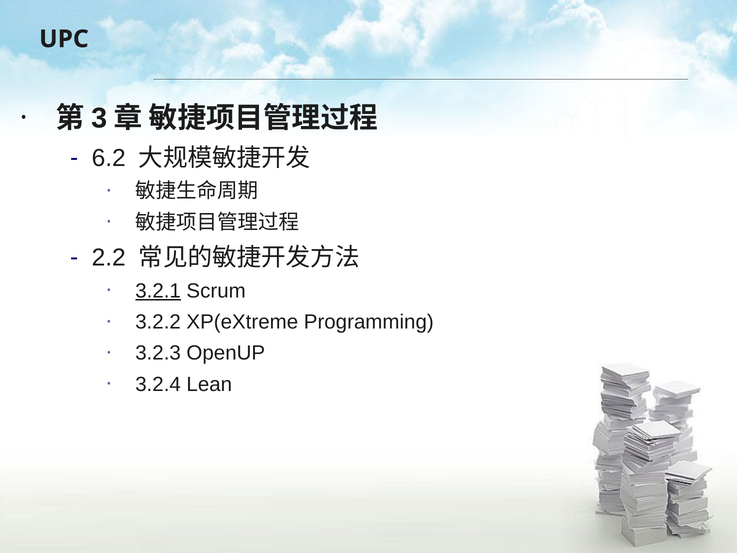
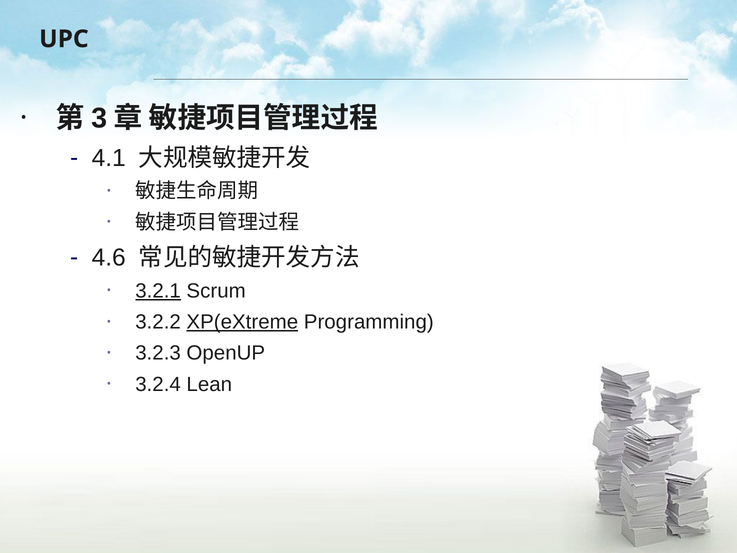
6.2: 6.2 -> 4.1 (109, 158)
2.2: 2.2 -> 4.6 (109, 257)
XP(eXtreme underline: none -> present (242, 322)
